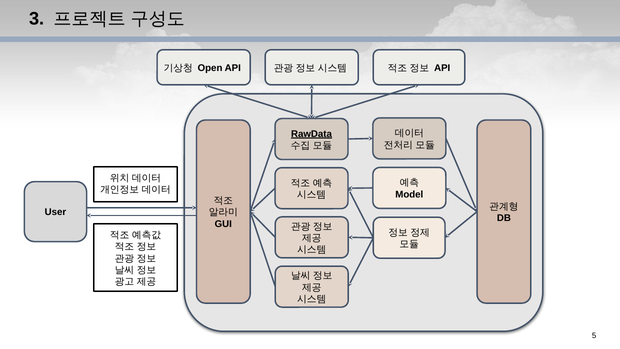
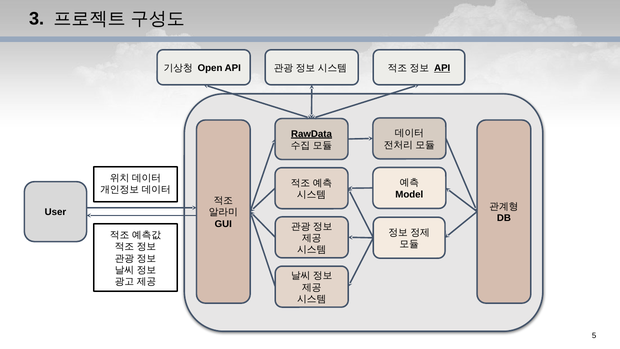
API underline: none -> present (442, 68)
